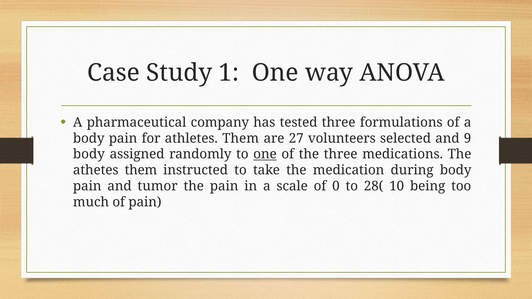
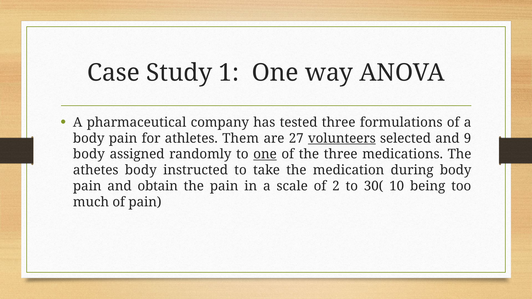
volunteers underline: none -> present (342, 138)
athetes them: them -> body (141, 170)
tumor: tumor -> obtain (158, 186)
0: 0 -> 2 (336, 186)
28(: 28( -> 30( (374, 186)
